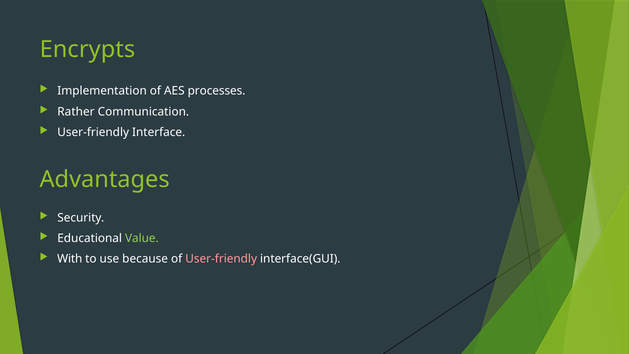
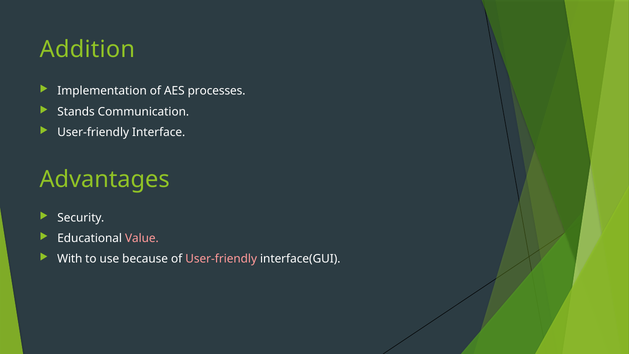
Encrypts: Encrypts -> Addition (87, 50)
Rather: Rather -> Stands (76, 112)
Value colour: light green -> pink (142, 238)
